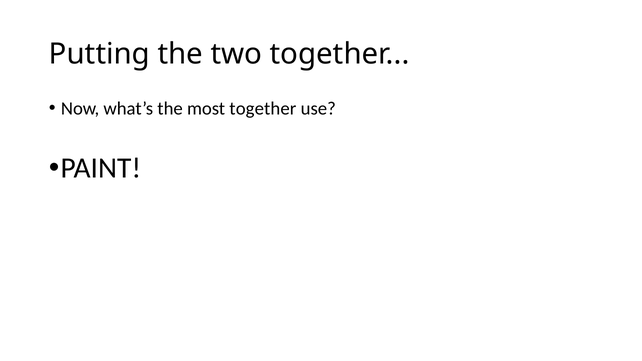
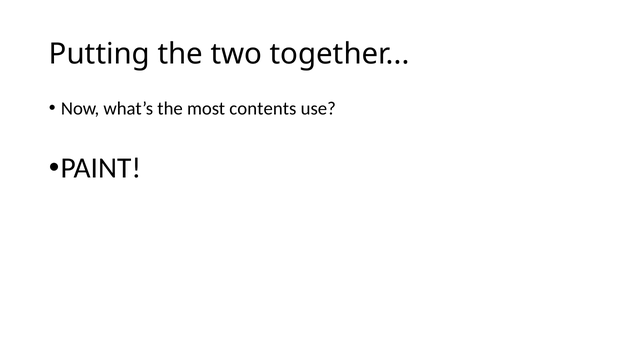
most together: together -> contents (263, 109)
